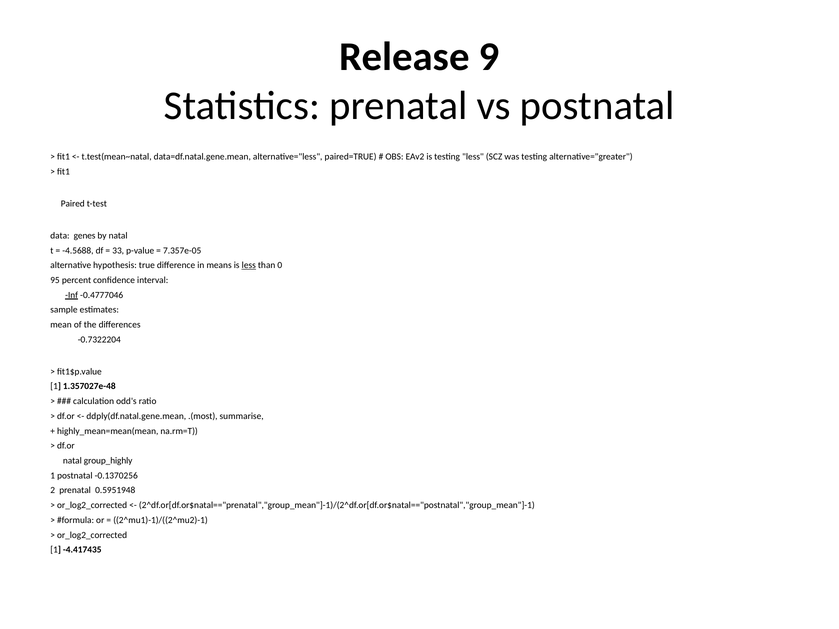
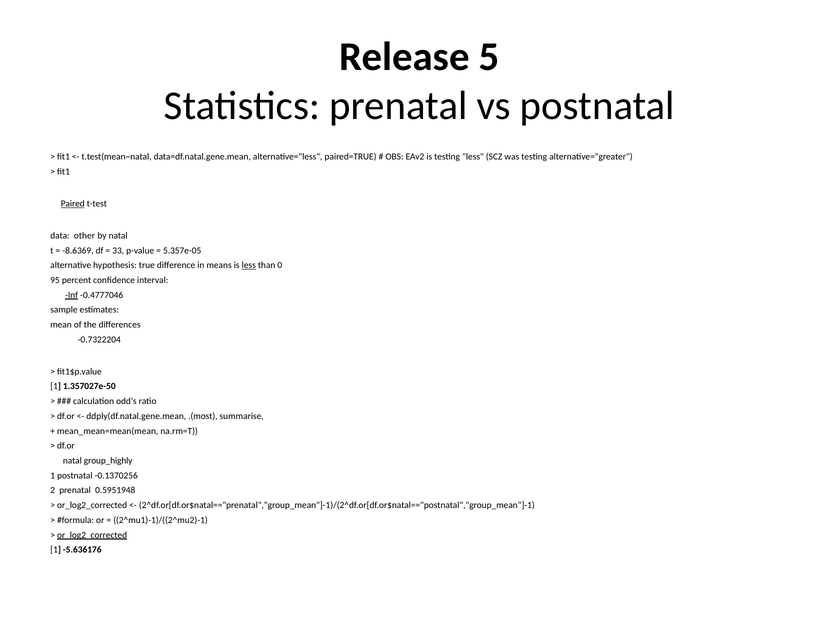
9: 9 -> 5 (489, 57)
Paired underline: none -> present (73, 204)
genes: genes -> other (84, 236)
-4.5688: -4.5688 -> -8.6369 (78, 251)
7.357e-05: 7.357e-05 -> 5.357e-05 (182, 251)
1.357027e-48: 1.357027e-48 -> 1.357027e-50 (89, 387)
highly_mean=mean(mean: highly_mean=mean(mean -> mean_mean=mean(mean (108, 431)
or_log2_corrected underline: none -> present (92, 535)
-4.417435: -4.417435 -> -5.636176 (82, 550)
